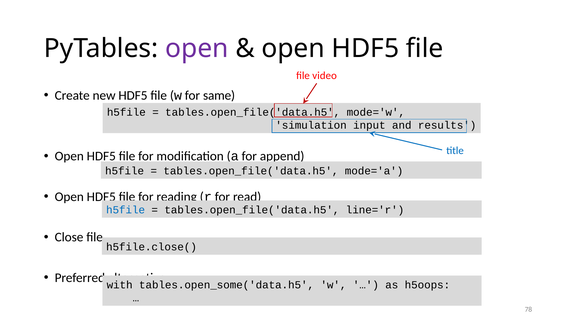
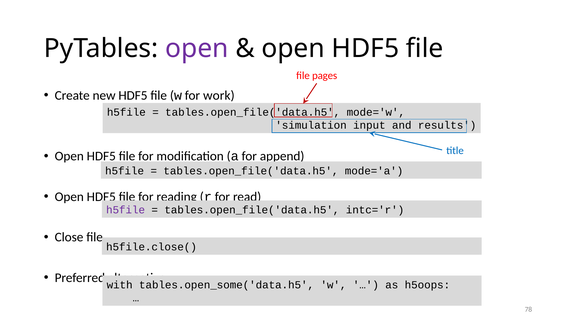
video: video -> pages (325, 75)
same: same -> work (219, 95)
h5file colour: blue -> purple (126, 210)
line='r: line='r -> intc='r (375, 210)
